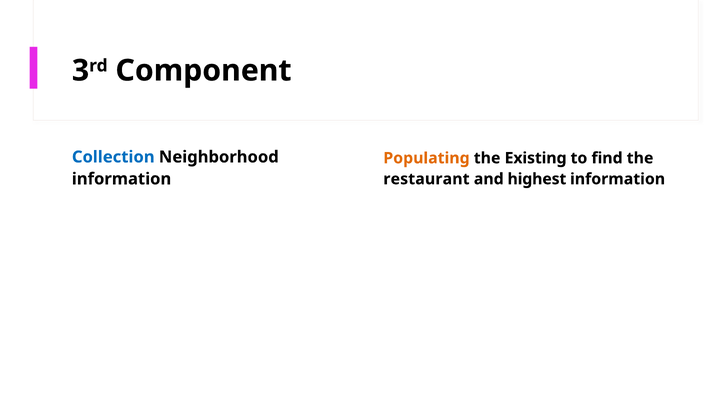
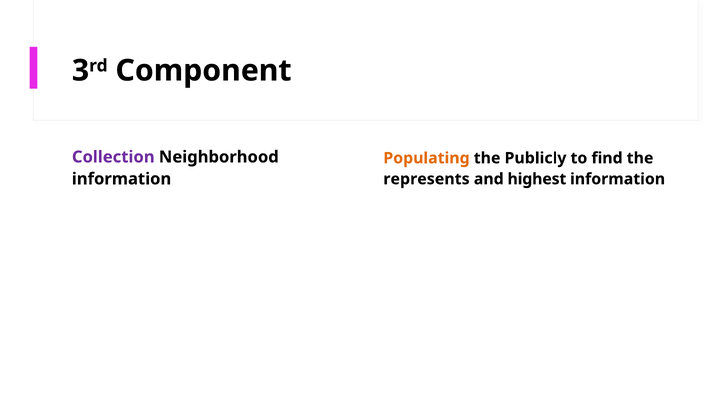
Collection colour: blue -> purple (113, 157)
Existing: Existing -> Publicly (535, 158)
restaurant: restaurant -> represents (426, 179)
